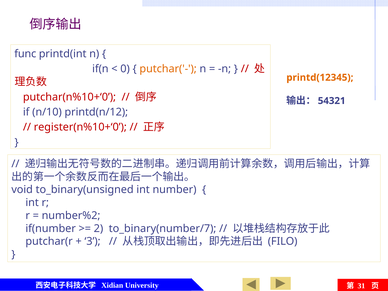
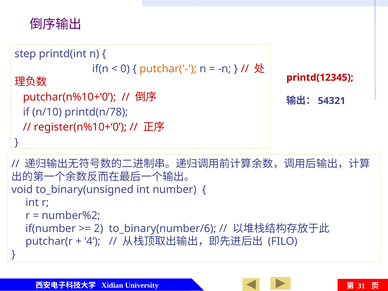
func: func -> step (25, 54)
printd(12345 colour: orange -> red (320, 78)
printd(n/12: printd(n/12 -> printd(n/78 (96, 112)
to_binary(number/7: to_binary(number/7 -> to_binary(number/6 (163, 228)
3: 3 -> 4 (93, 241)
